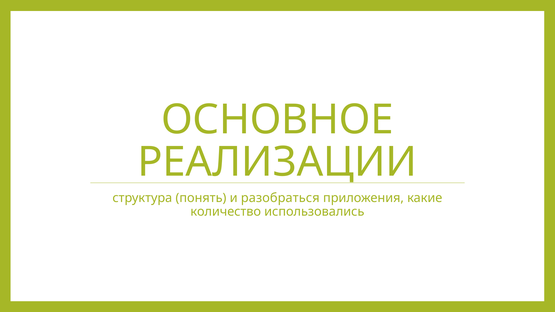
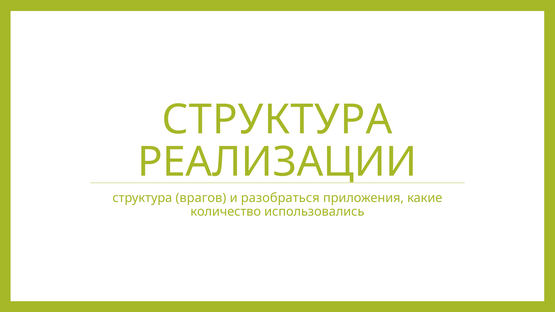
ОСНОВНОЕ: ОСНОВНОЕ -> СТРУКТУРА (277, 120)
понять: понять -> врагов (201, 198)
